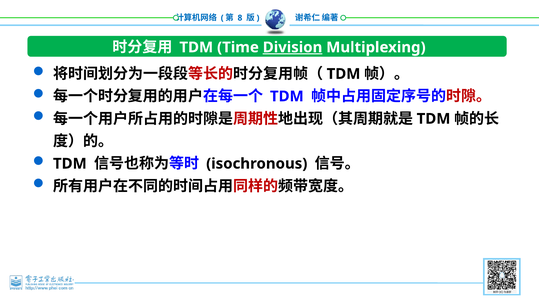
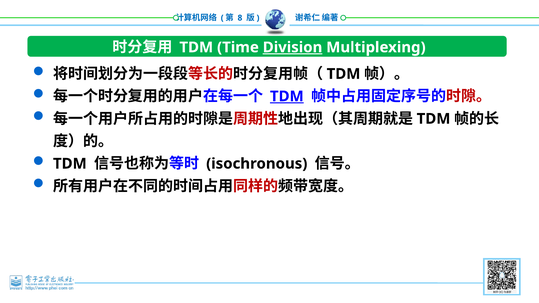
TDM underline: none -> present (287, 96)
